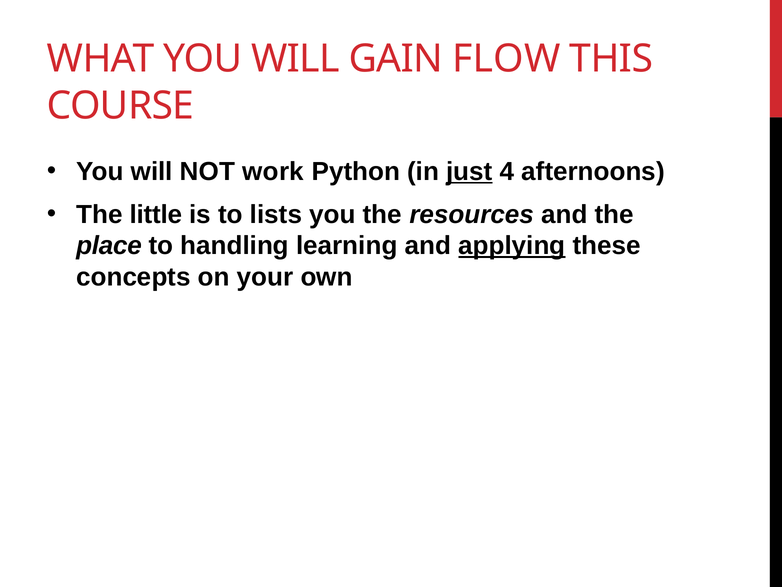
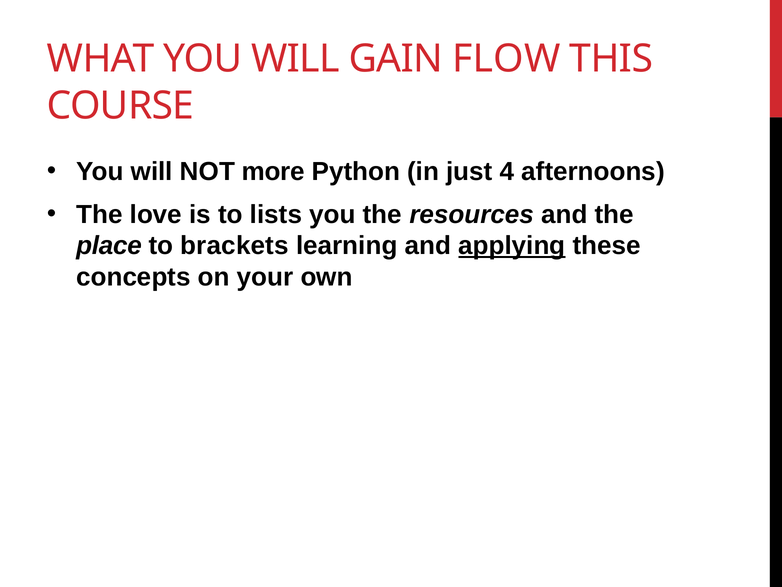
work: work -> more (273, 171)
just underline: present -> none (469, 171)
little: little -> love (156, 214)
handling: handling -> brackets (235, 246)
